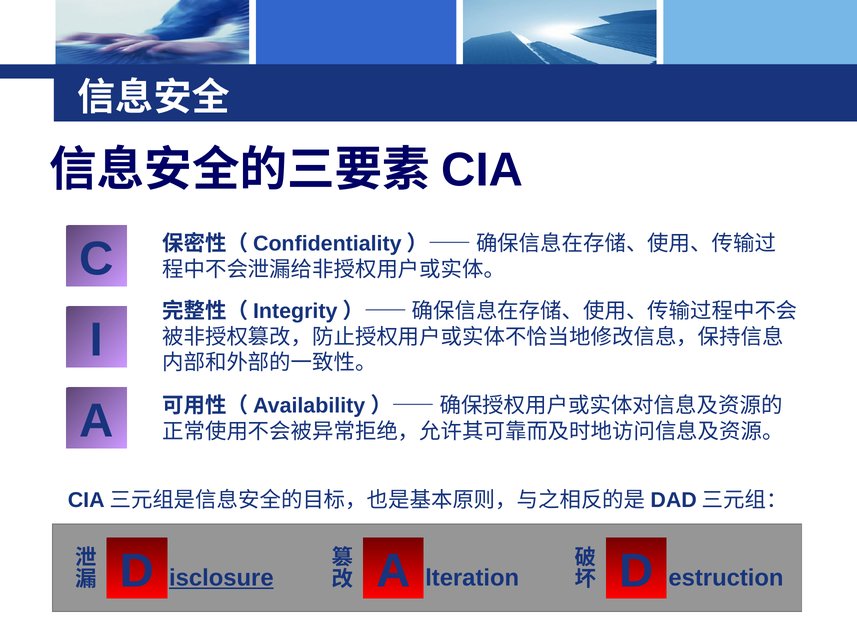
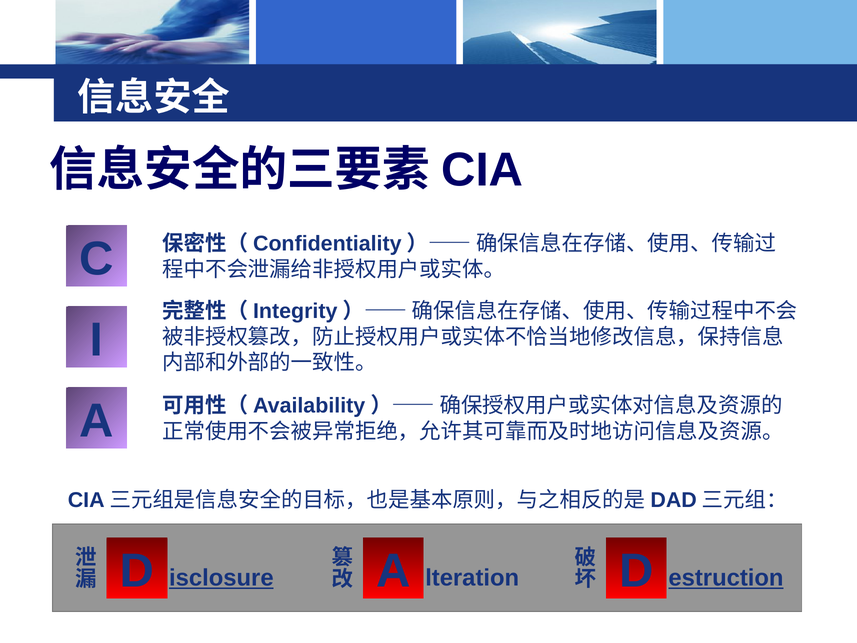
estruction underline: none -> present (726, 578)
